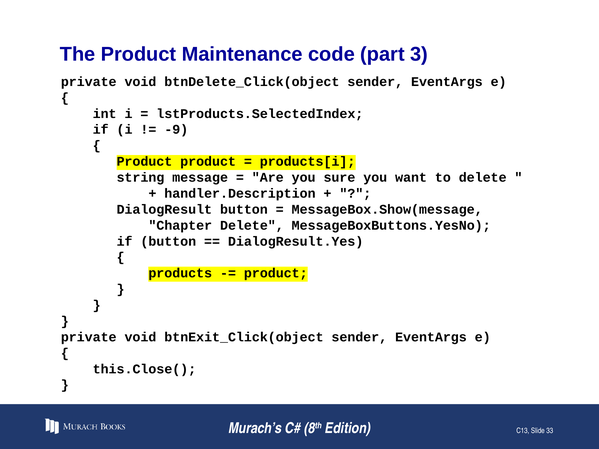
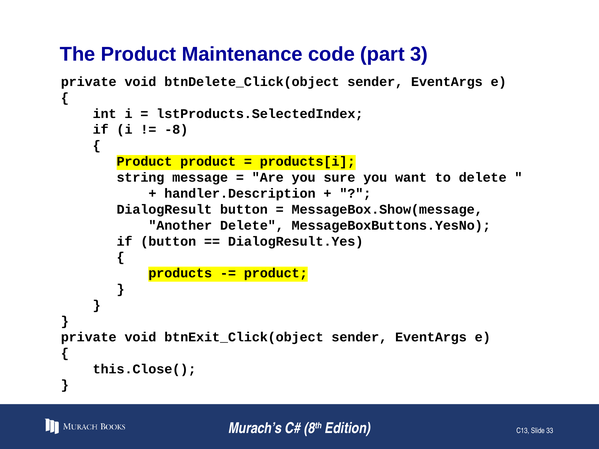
-9: -9 -> -8 (176, 130)
Chapter: Chapter -> Another (180, 225)
